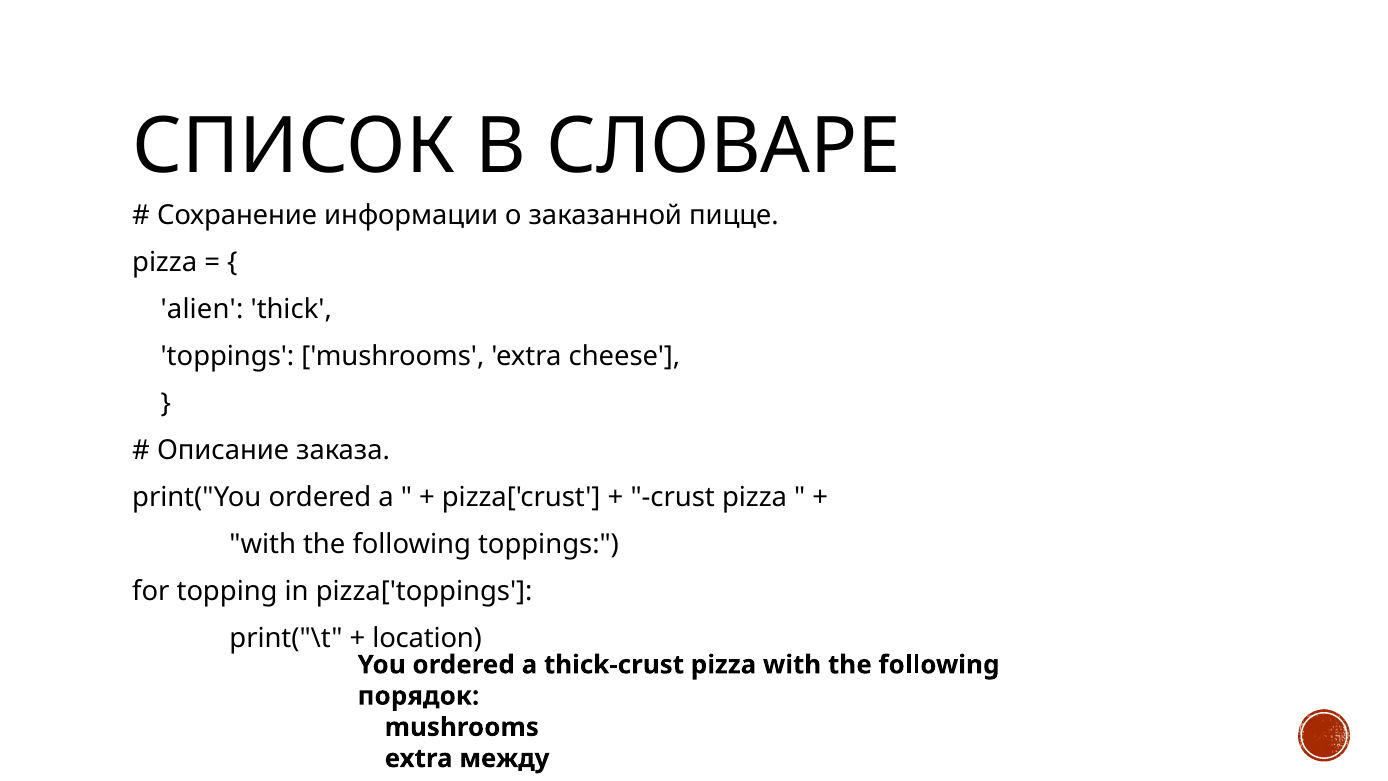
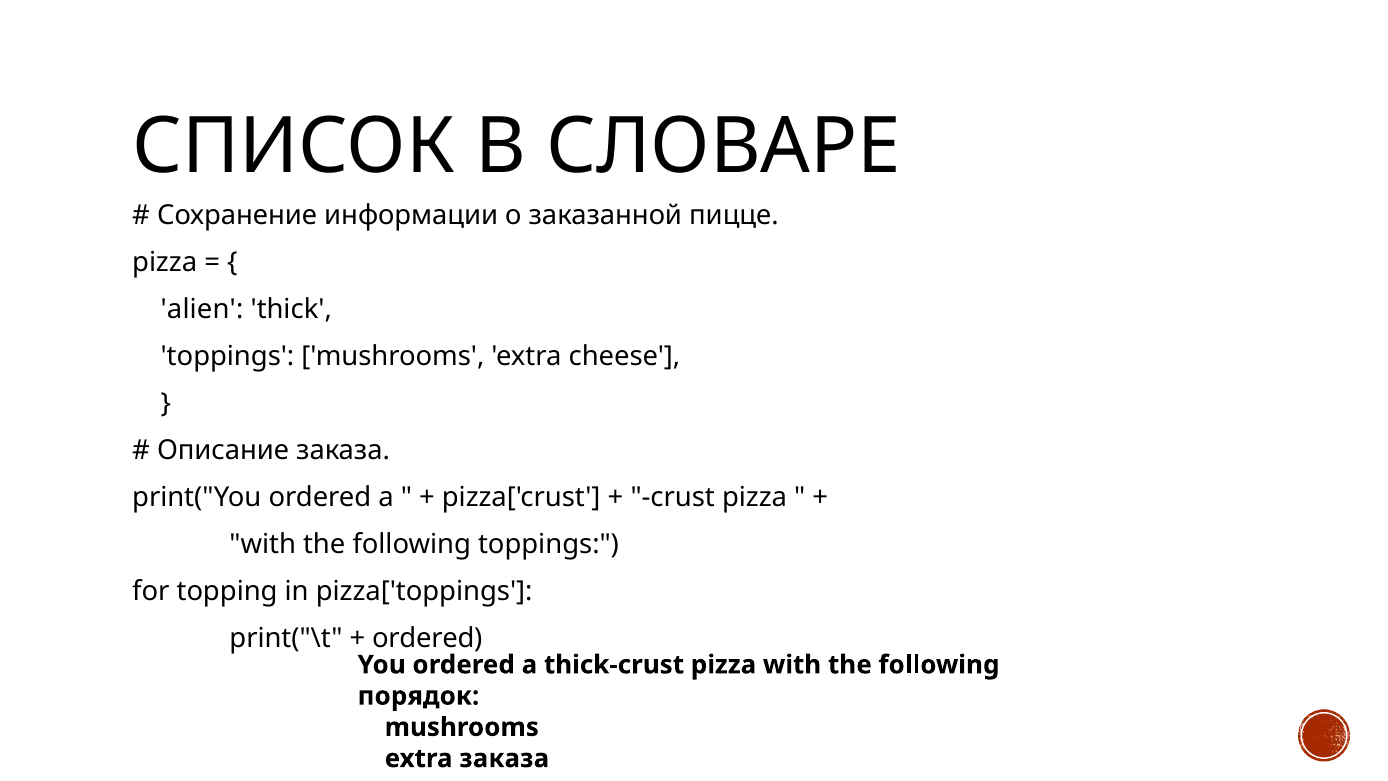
location: location -> ordered (427, 638)
extra между: между -> заказа (504, 758)
